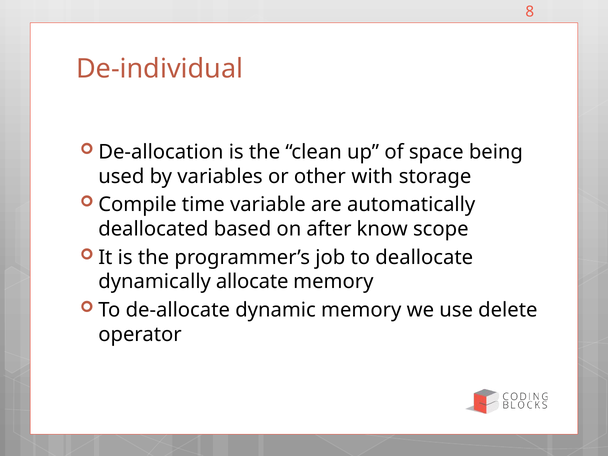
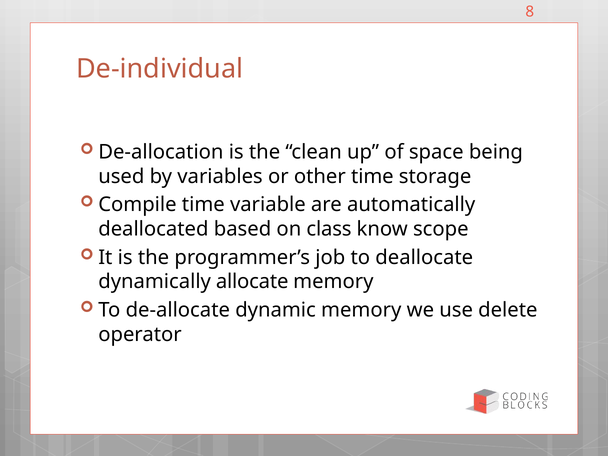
other with: with -> time (372, 176)
after: after -> class (329, 229)
